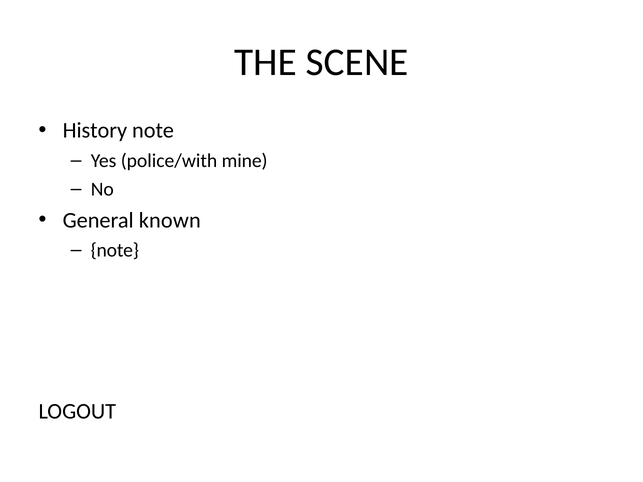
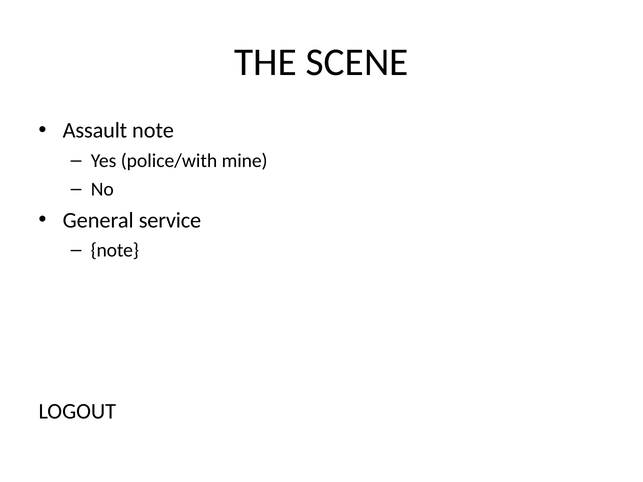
History: History -> Assault (95, 131)
known: known -> service (170, 220)
